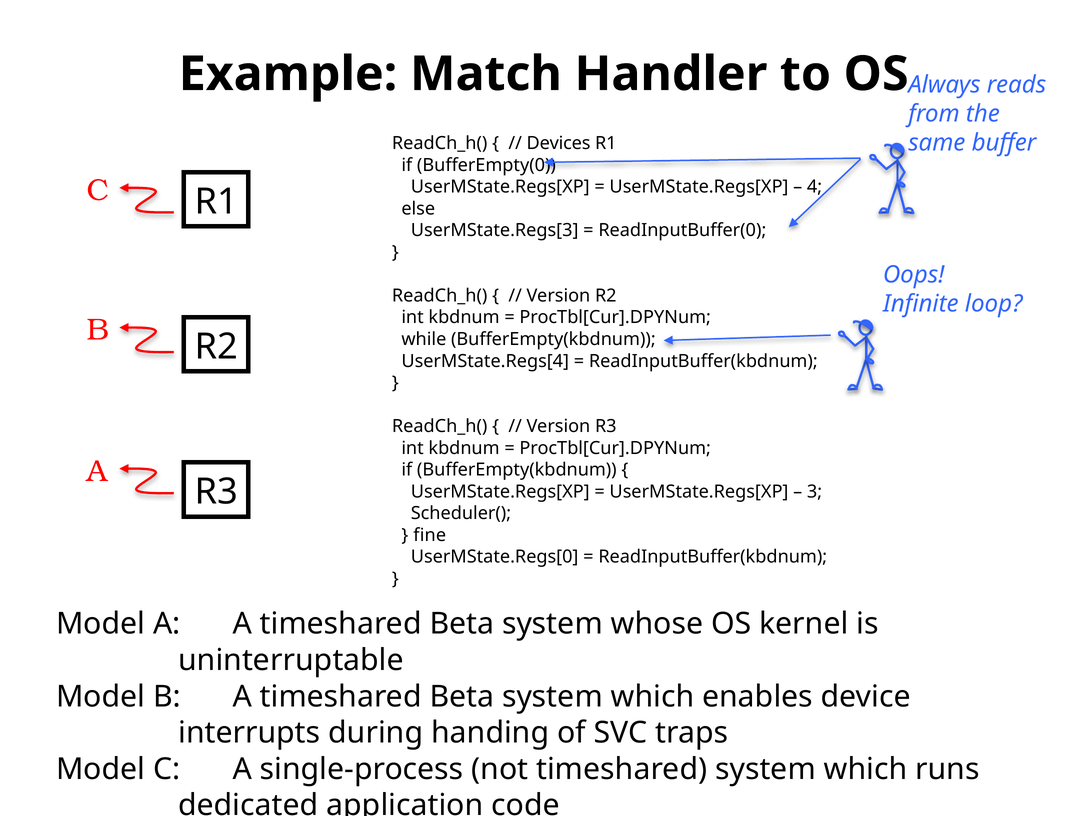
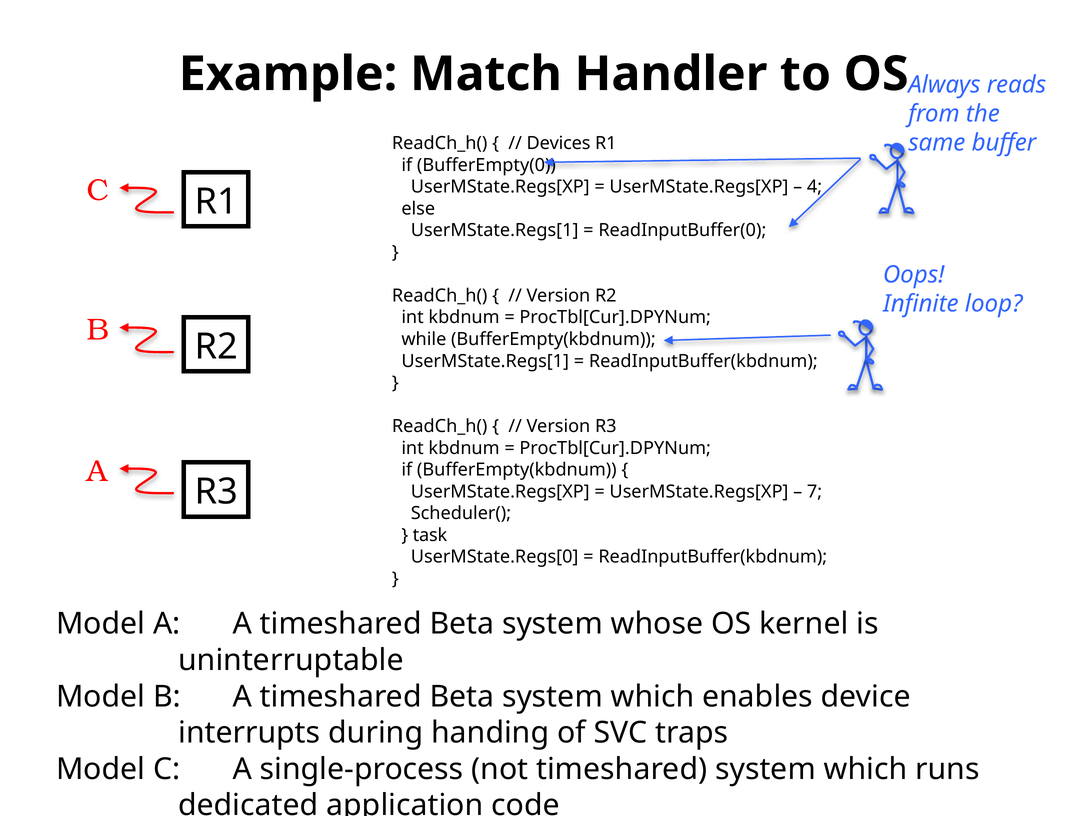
UserMState.Regs[3: UserMState.Regs[3 -> UserMState.Regs[1 (495, 230)
UserMState.Regs[4: UserMState.Regs[4 -> UserMState.Regs[1 (485, 361)
3: 3 -> 7 (815, 492)
fine: fine -> task (430, 535)
